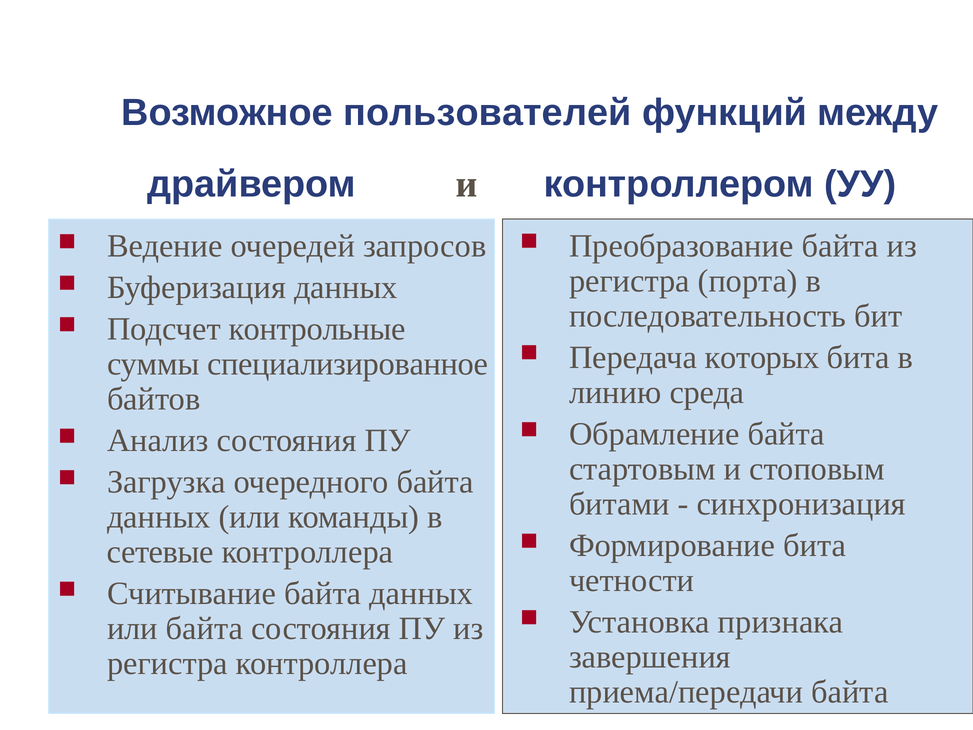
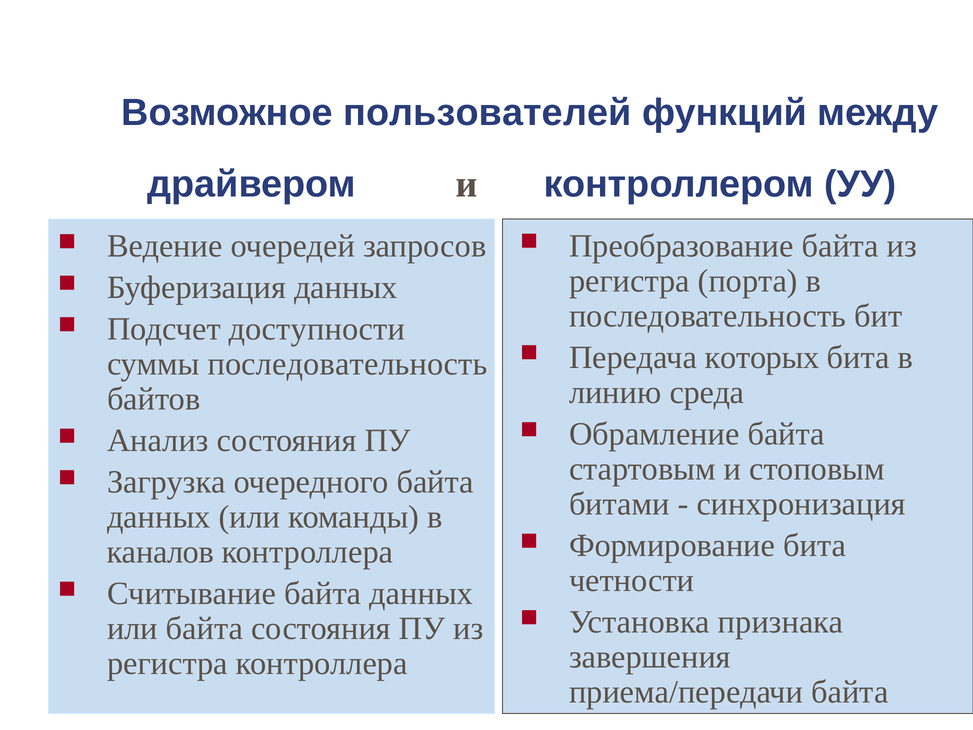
контрольные: контрольные -> доступности (317, 329)
суммы специализированное: специализированное -> последовательность (347, 364)
сетевые: сетевые -> каналов (160, 552)
